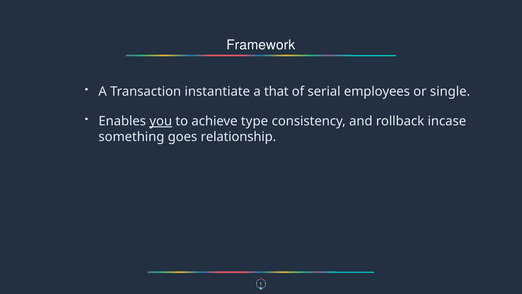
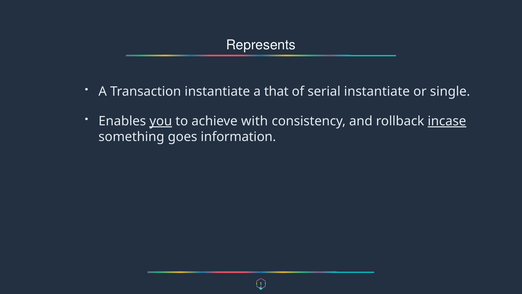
Framework: Framework -> Represents (261, 45)
serial employees: employees -> instantiate (377, 91)
type: type -> with (255, 121)
incase underline: none -> present (447, 121)
relationship: relationship -> information (238, 137)
